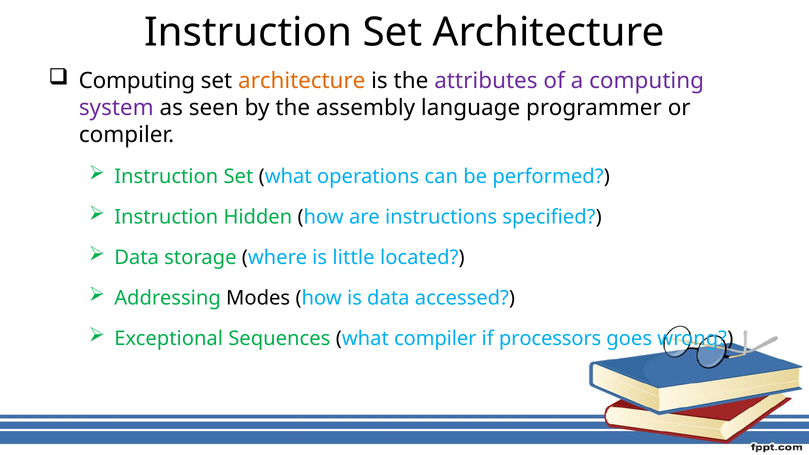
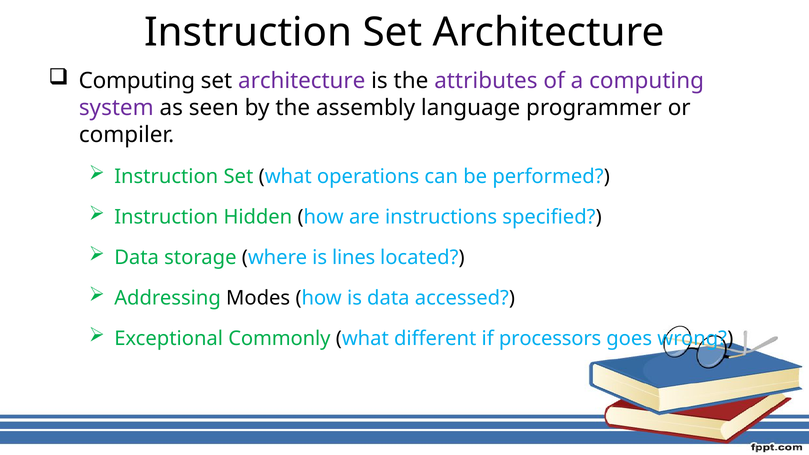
architecture colour: orange -> purple (302, 81)
little: little -> lines (354, 258)
Sequences: Sequences -> Commonly (279, 338)
what compiler: compiler -> different (435, 338)
